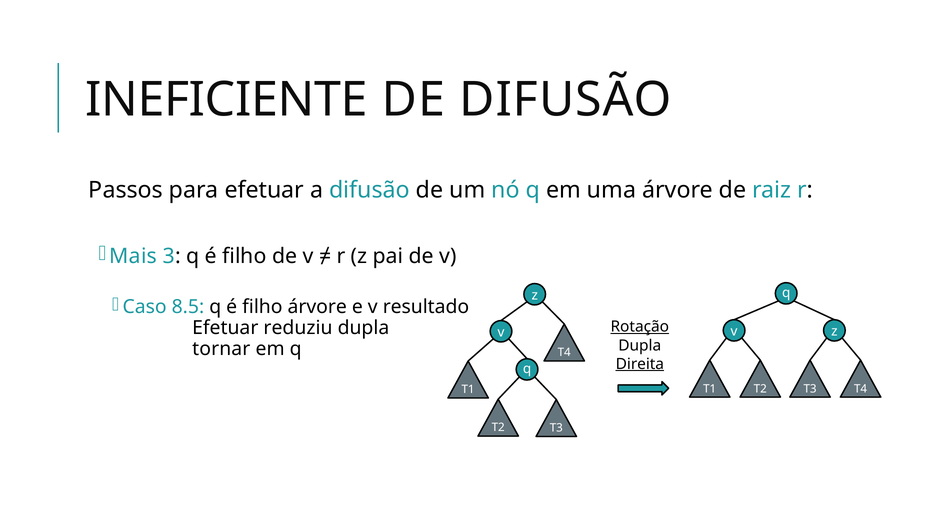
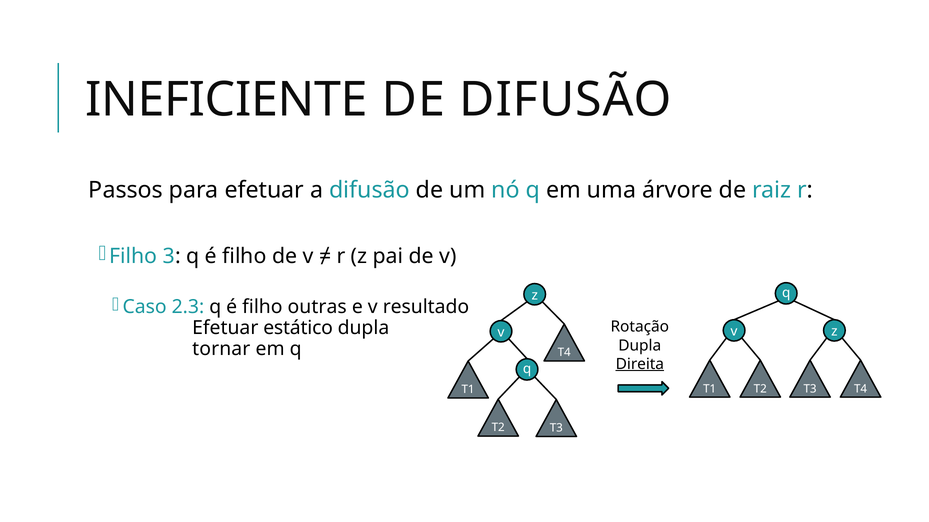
Mais: Mais -> Filho (133, 257)
8.5: 8.5 -> 2.3 (188, 307)
filho árvore: árvore -> outras (317, 307)
reduziu: reduziu -> estático (298, 328)
Rotação underline: present -> none (640, 327)
